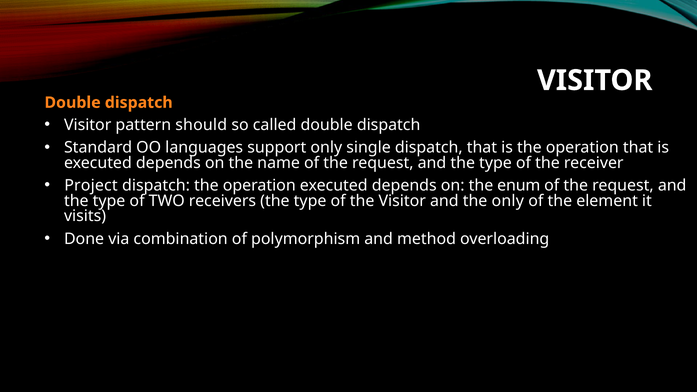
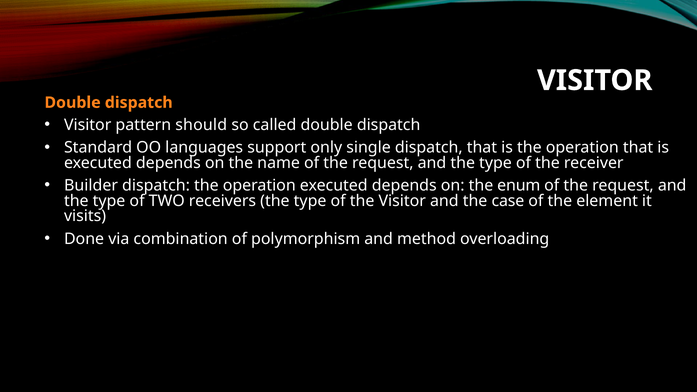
Project: Project -> Builder (91, 186)
the only: only -> case (508, 201)
